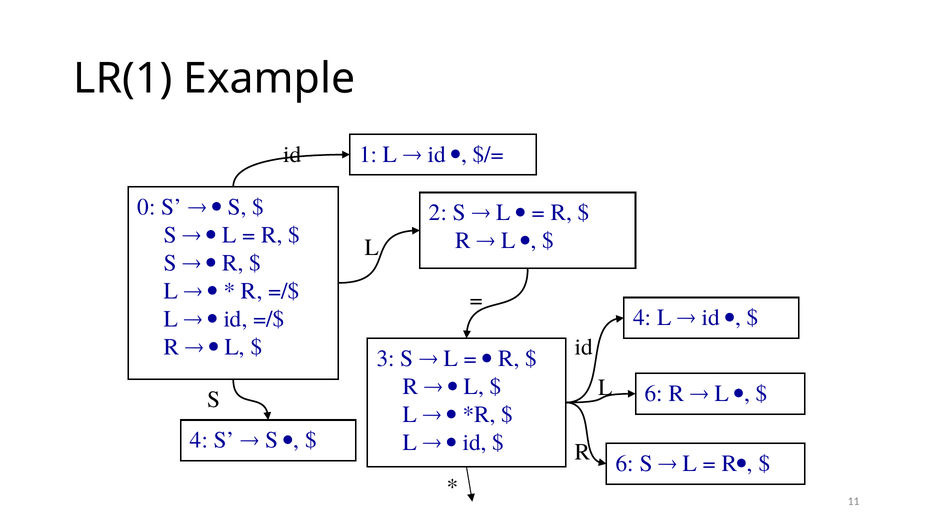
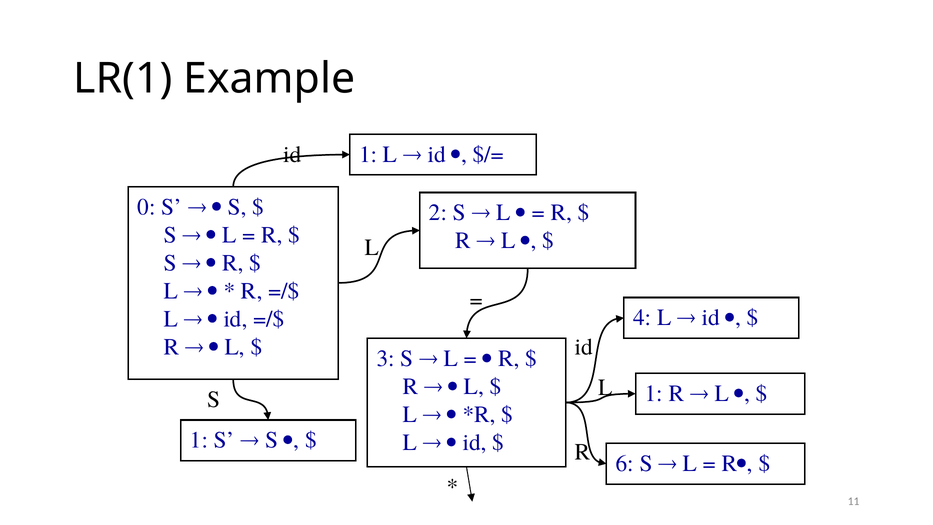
6: 6 -> 1 (654, 393)
4: 4 -> 1 (199, 440)
